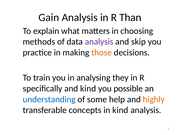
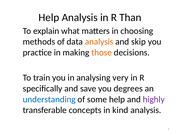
Gain: Gain -> Help (49, 17)
analysis colour: purple -> orange (99, 42)
they: they -> very (120, 78)
and kind: kind -> save (88, 89)
possible: possible -> degrees (128, 89)
highly colour: orange -> purple (154, 99)
